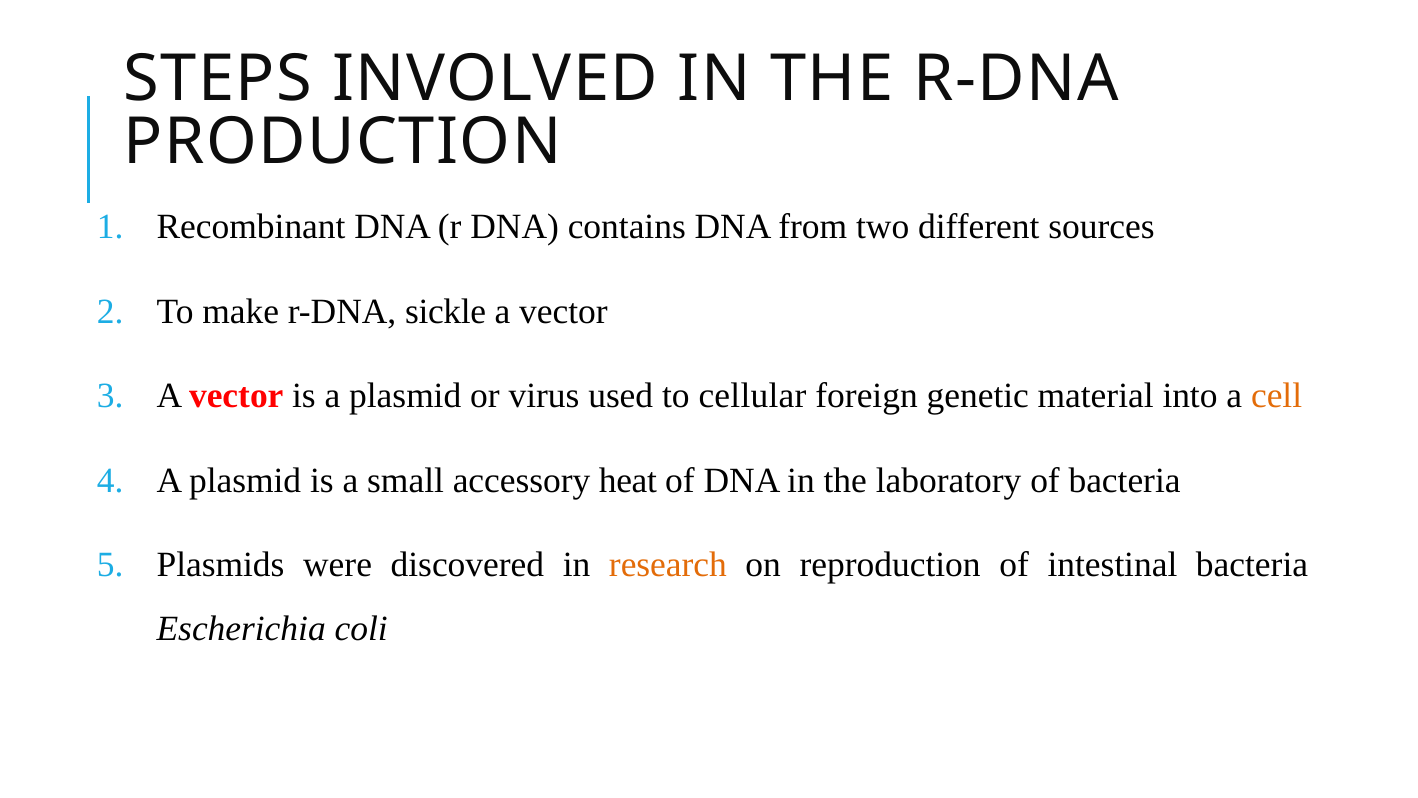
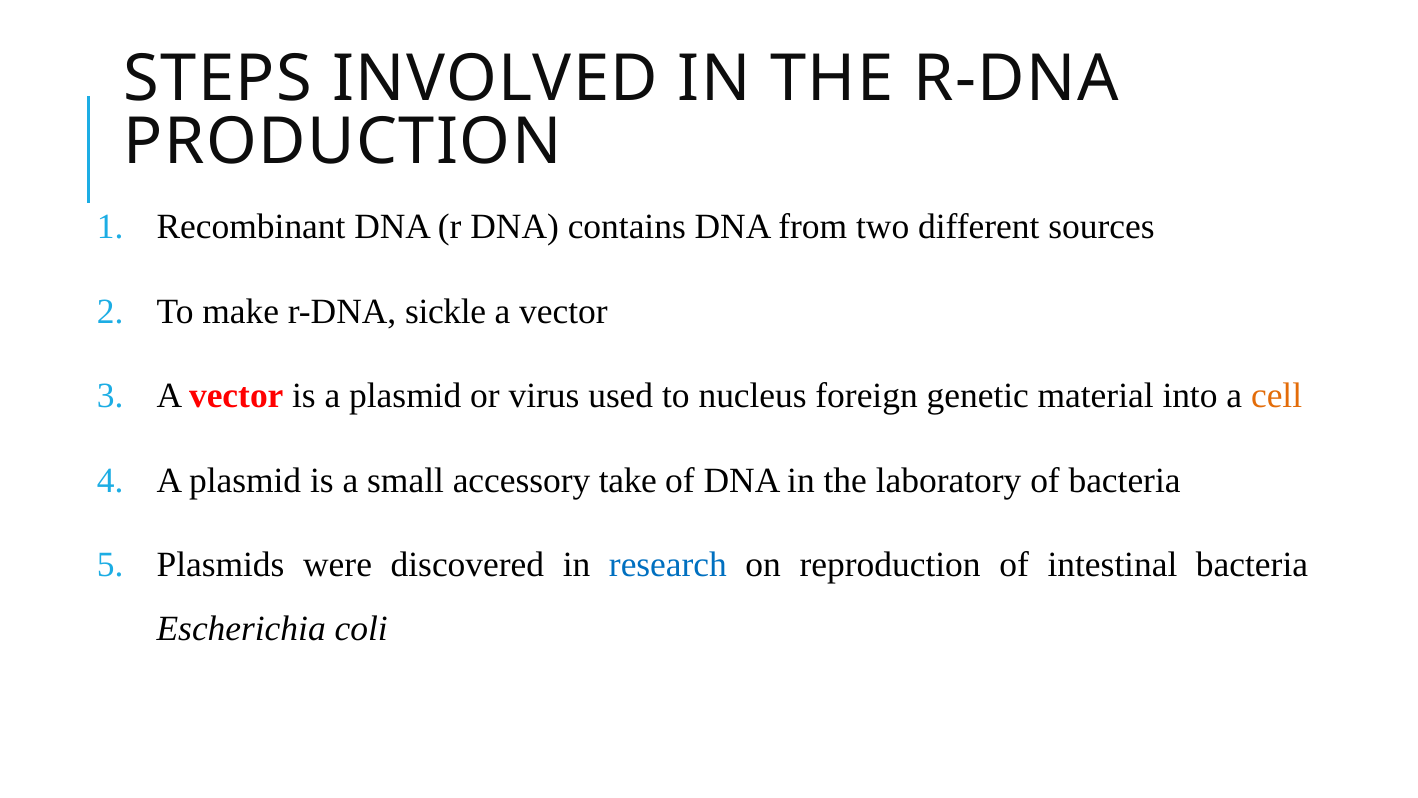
cellular: cellular -> nucleus (753, 396)
heat: heat -> take (628, 480)
research colour: orange -> blue (668, 565)
